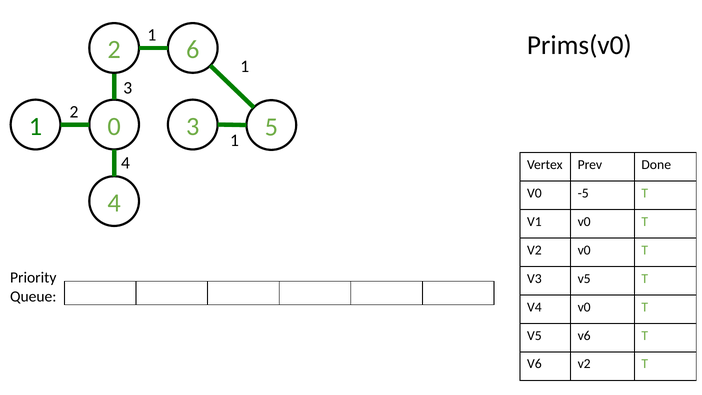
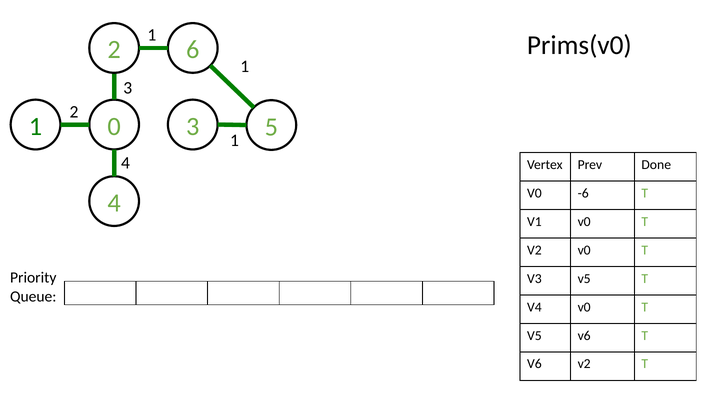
-5: -5 -> -6 (583, 193)
